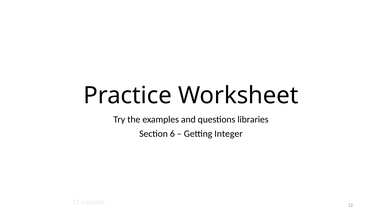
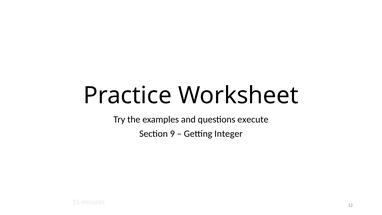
libraries: libraries -> execute (253, 119)
6: 6 -> 9 (172, 134)
